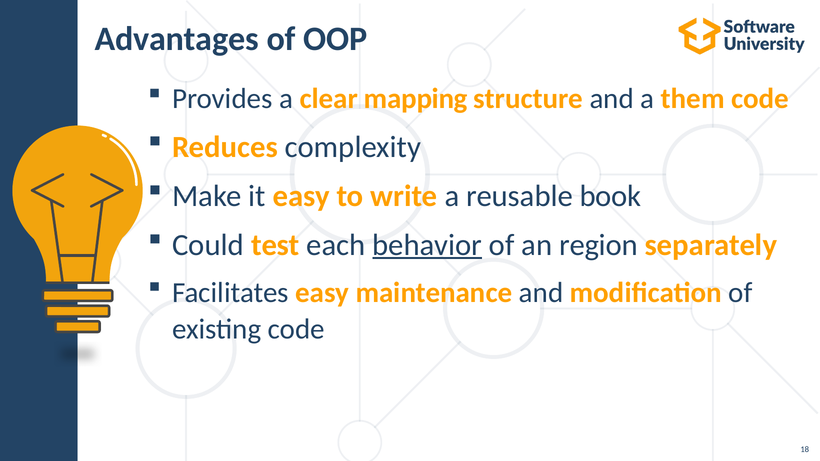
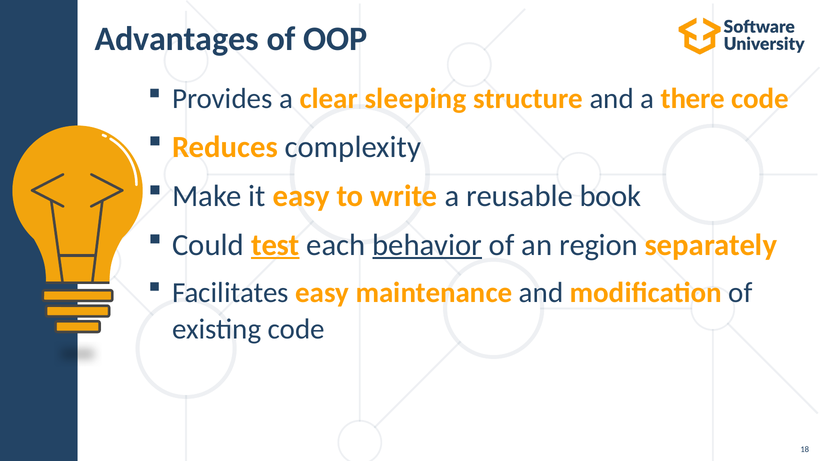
mapping: mapping -> sleeping (416, 99)
them: them -> there (693, 99)
test underline: none -> present (275, 245)
